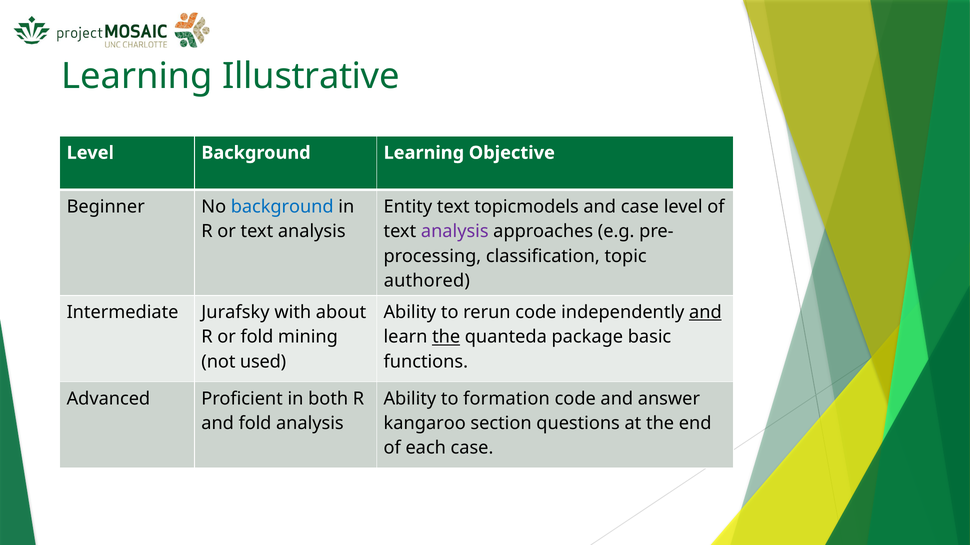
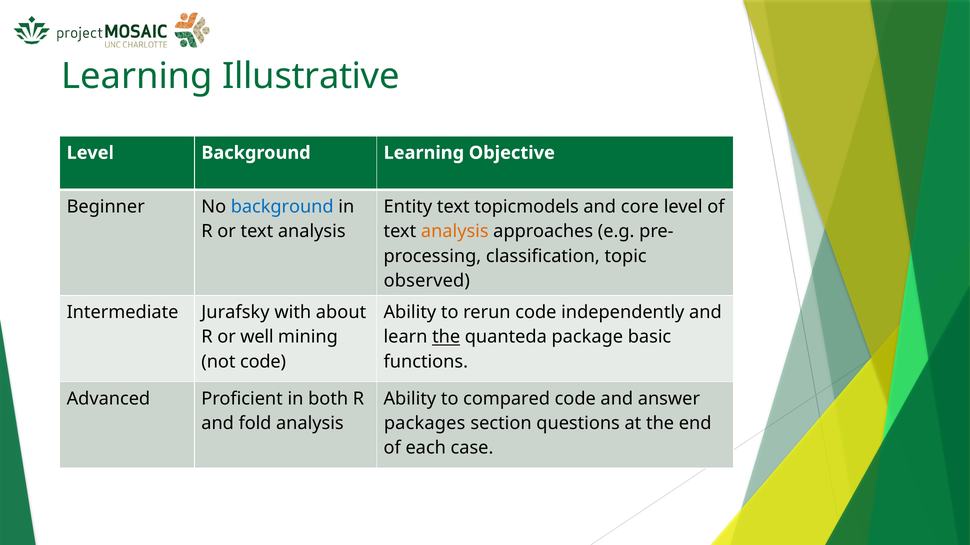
and case: case -> core (640, 207)
analysis colour: purple -> orange (455, 232)
authored: authored -> observed (427, 281)
and underline: present -> none (705, 313)
or fold: fold -> well (257, 337)
not used: used -> code (263, 362)
formation: formation -> compared (507, 399)
kangaroo: kangaroo -> packages (425, 424)
